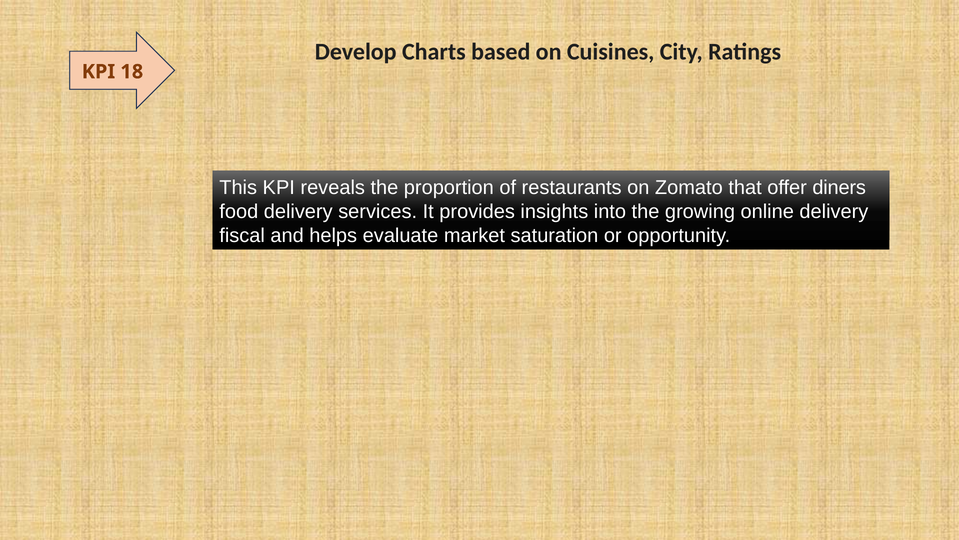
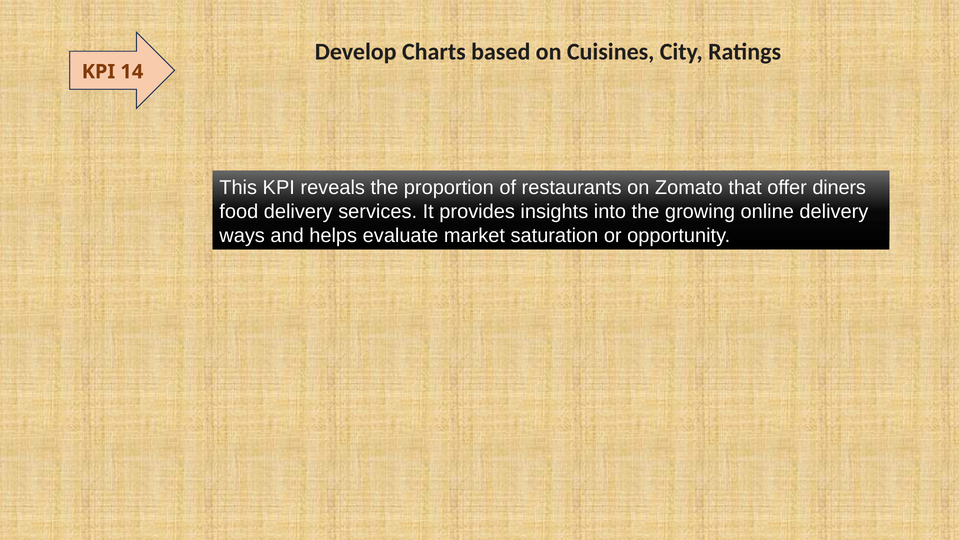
18: 18 -> 14 (132, 72)
fiscal: fiscal -> ways (242, 235)
